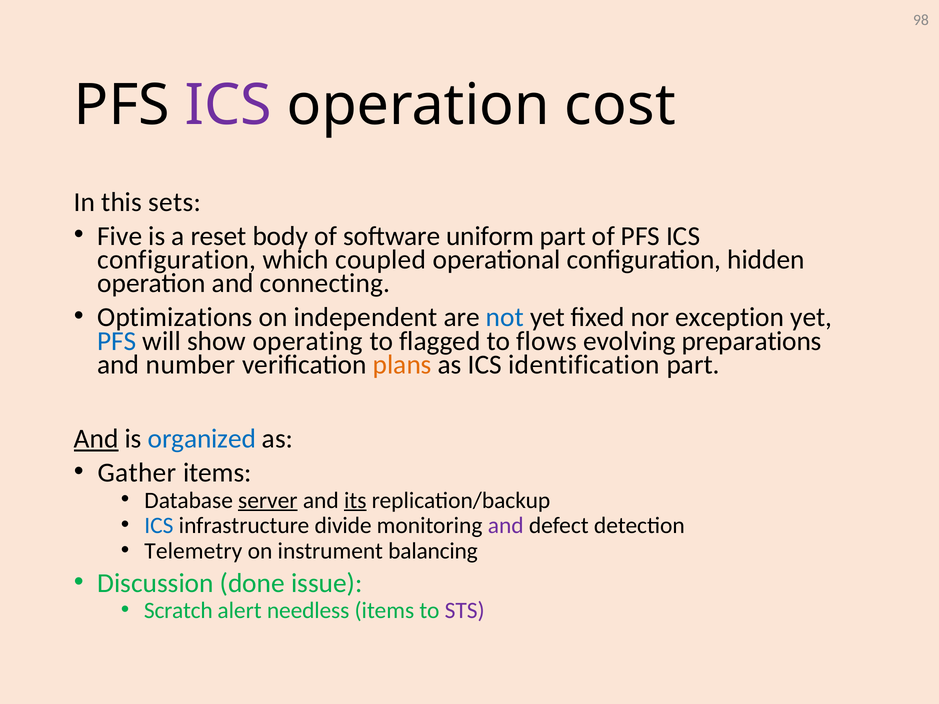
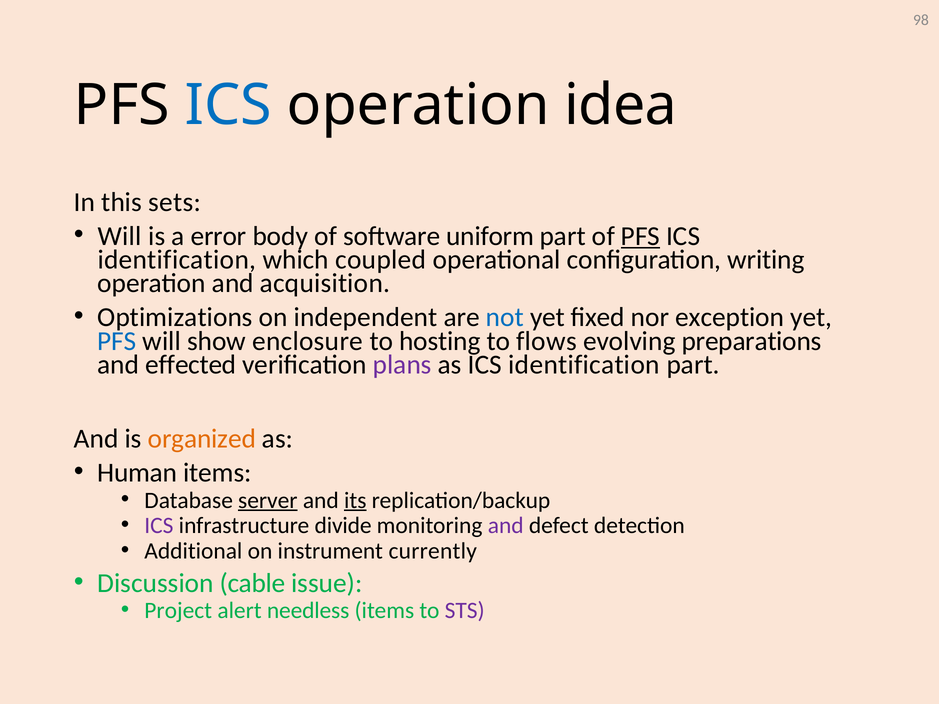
ICS colour: purple -> blue (228, 105)
cost: cost -> idea (621, 105)
Five: Five -> Will (120, 236)
reset: reset -> error (219, 236)
PFS underline: none -> present (641, 236)
configuration: configuration -> identification (177, 260)
hidden: hidden -> writing (766, 260)
connecting: connecting -> acquisition (325, 283)
operating: operating -> enclosure (308, 341)
flagged: flagged -> hosting (440, 341)
number: number -> effected (191, 365)
plans colour: orange -> purple (402, 365)
And underline: present -> none (96, 439)
organized colour: blue -> orange (202, 439)
Gather: Gather -> Human (137, 473)
ICS colour: blue -> purple (159, 526)
Telemetry: Telemetry -> Additional (193, 551)
balancing: balancing -> currently (433, 551)
done: done -> cable (253, 584)
Scratch: Scratch -> Project (178, 611)
